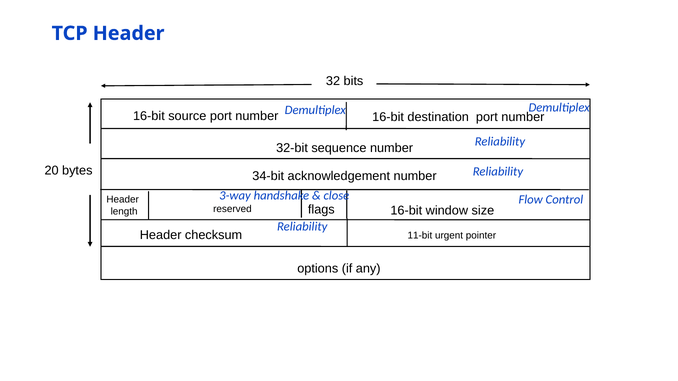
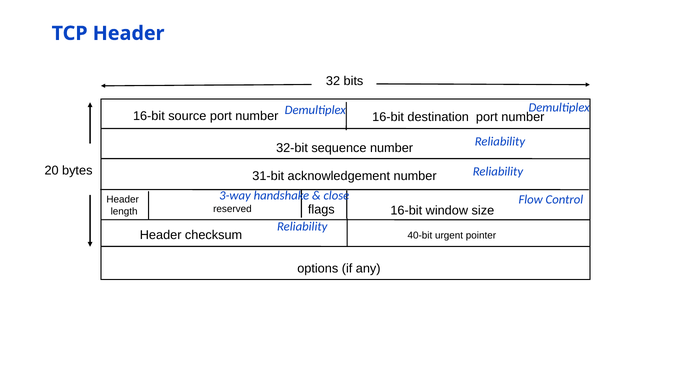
34-bit: 34-bit -> 31-bit (268, 176)
11-bit: 11-bit -> 40-bit (420, 236)
